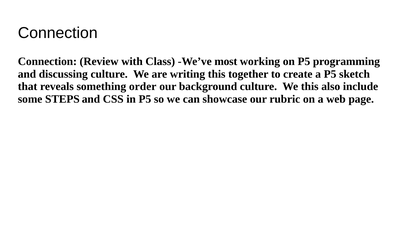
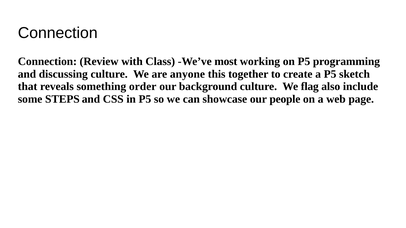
writing: writing -> anyone (187, 74)
We this: this -> flag (310, 87)
rubric: rubric -> people (285, 99)
